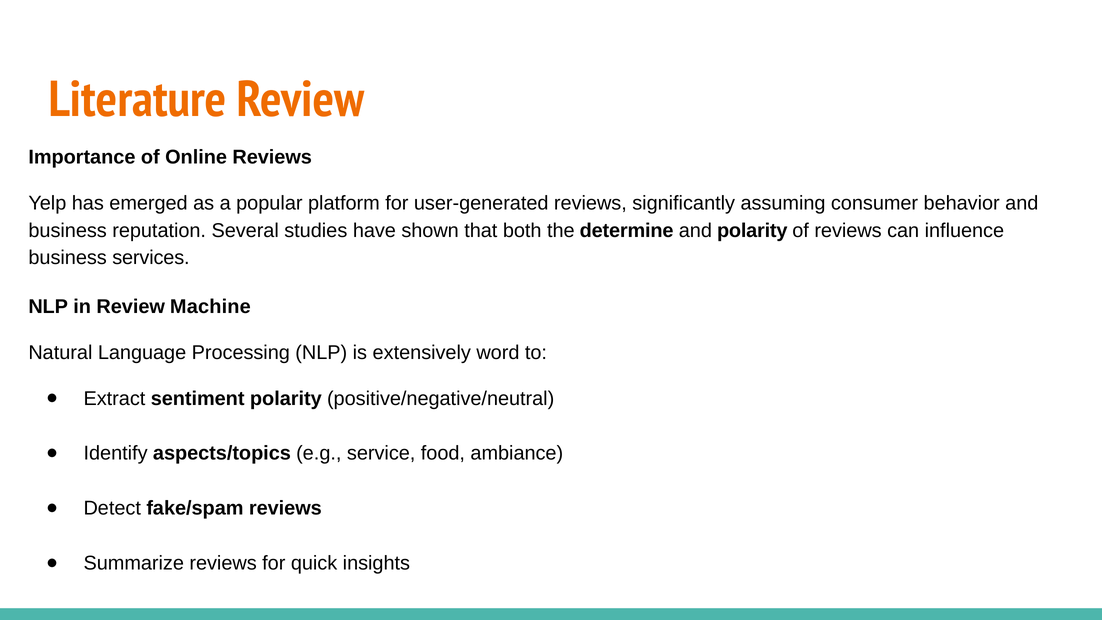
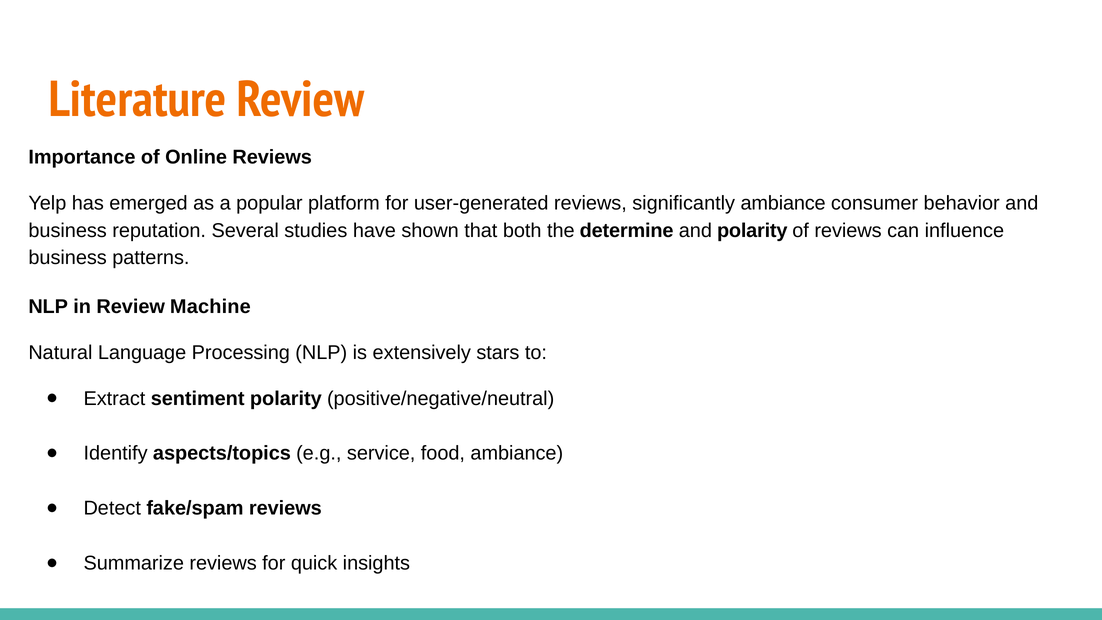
significantly assuming: assuming -> ambiance (783, 203)
services: services -> patterns (151, 258)
word: word -> stars (498, 353)
